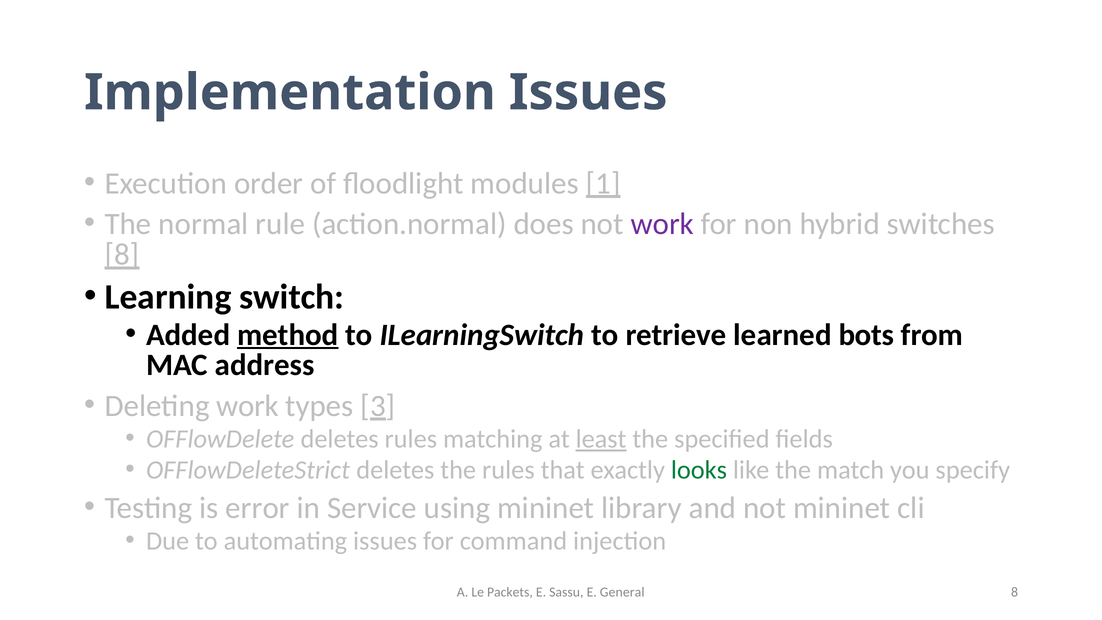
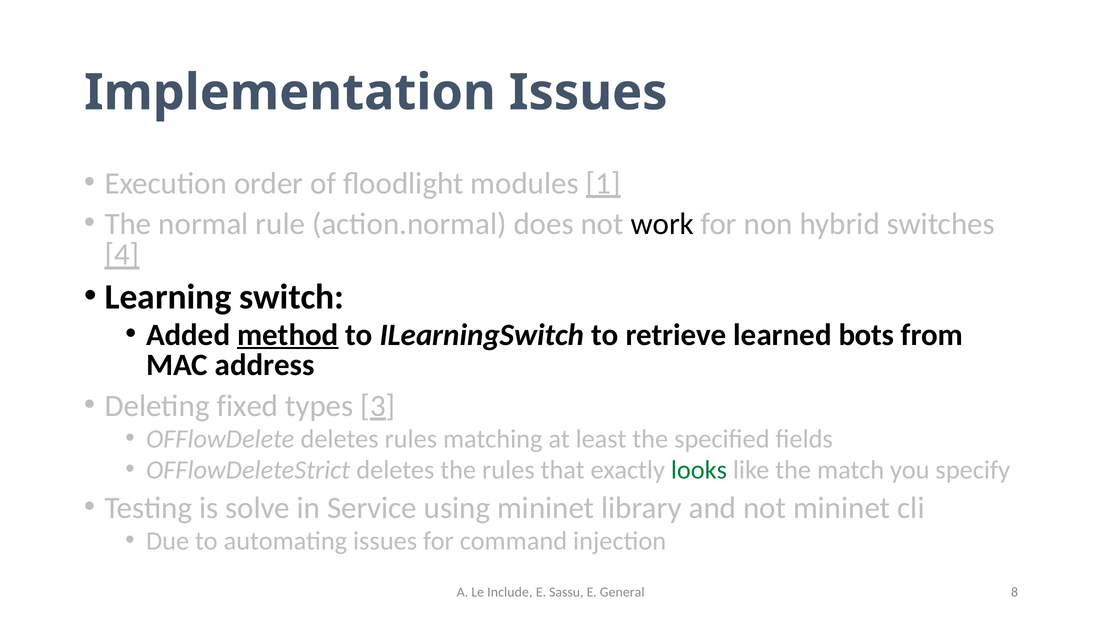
work colour: purple -> black (662, 224)
8: 8 -> 4 (122, 254)
Deleting work: work -> fixed (247, 406)
least underline: present -> none (601, 439)
error: error -> solve (258, 508)
Packets: Packets -> Include (510, 592)
